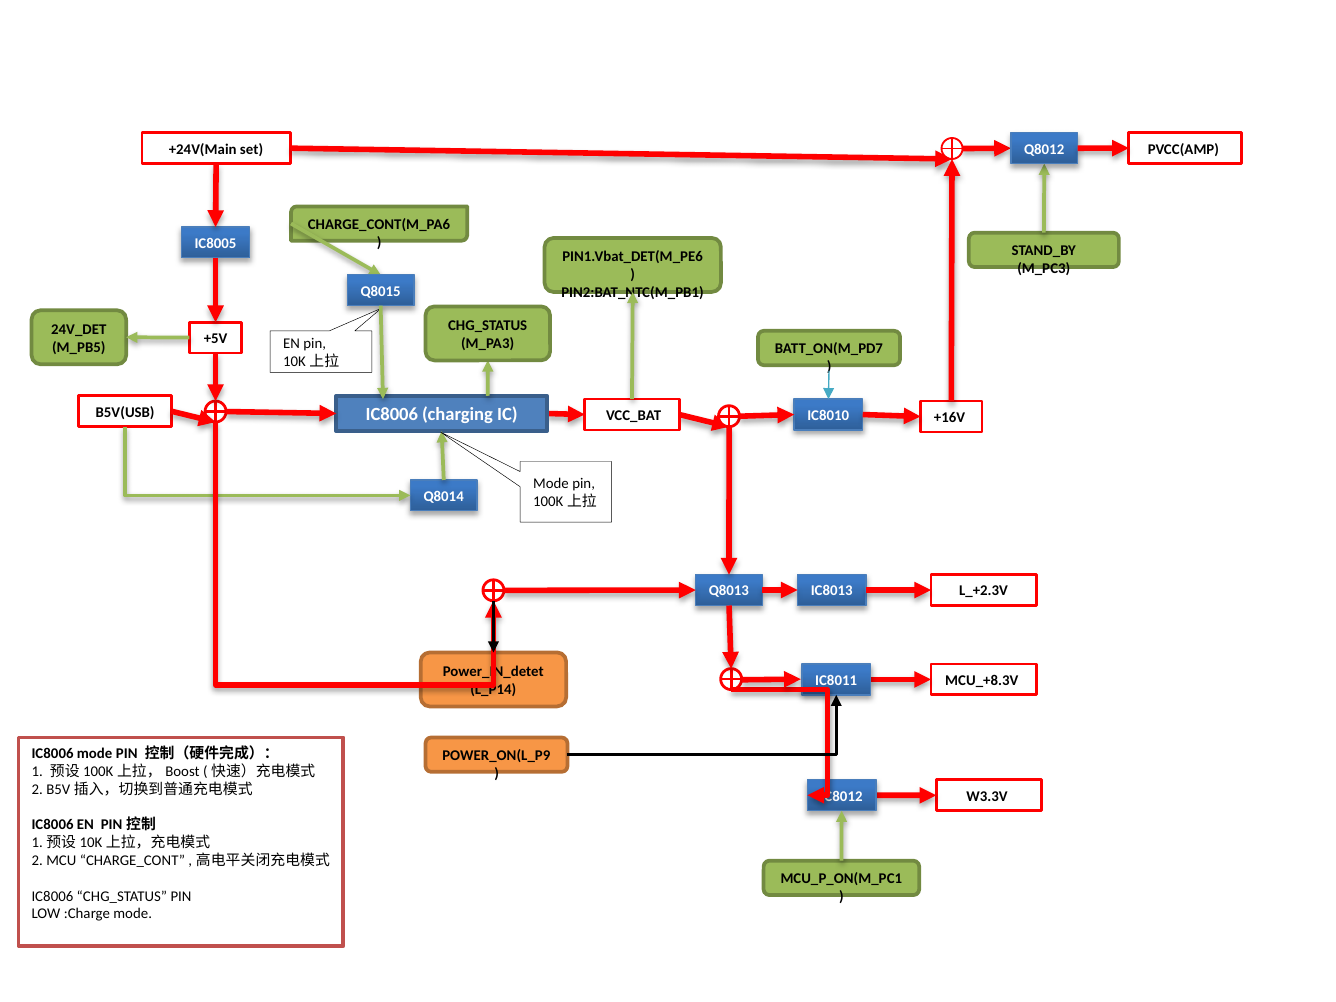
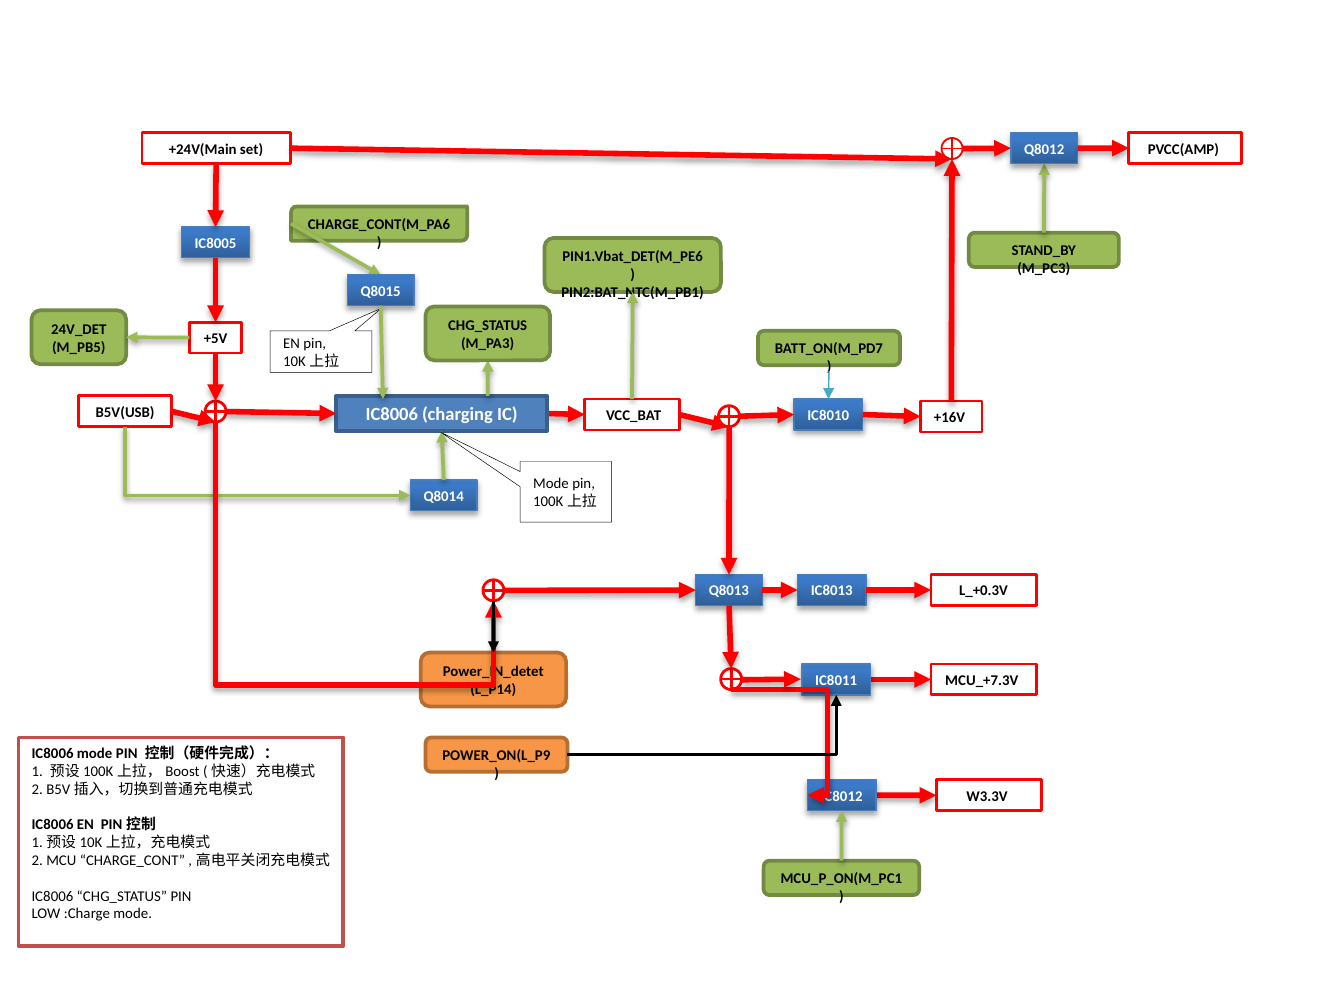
L_+2.3V: L_+2.3V -> L_+0.3V (984, 591)
MCU_+8.3V: MCU_+8.3V -> MCU_+7.3V (982, 681)
